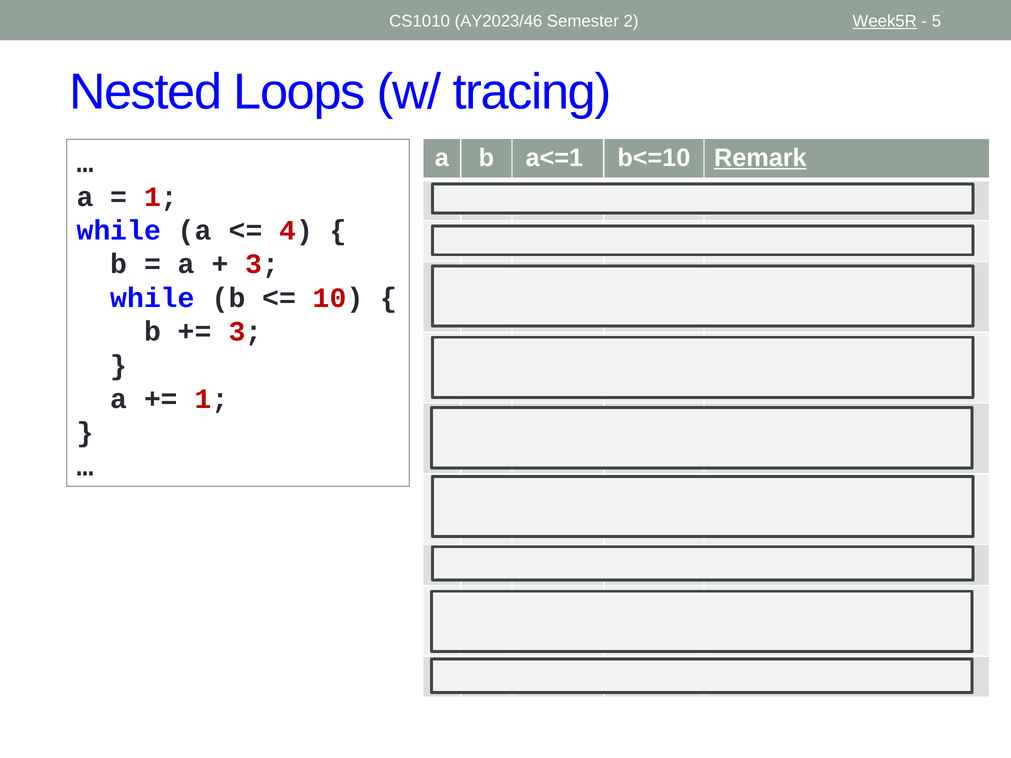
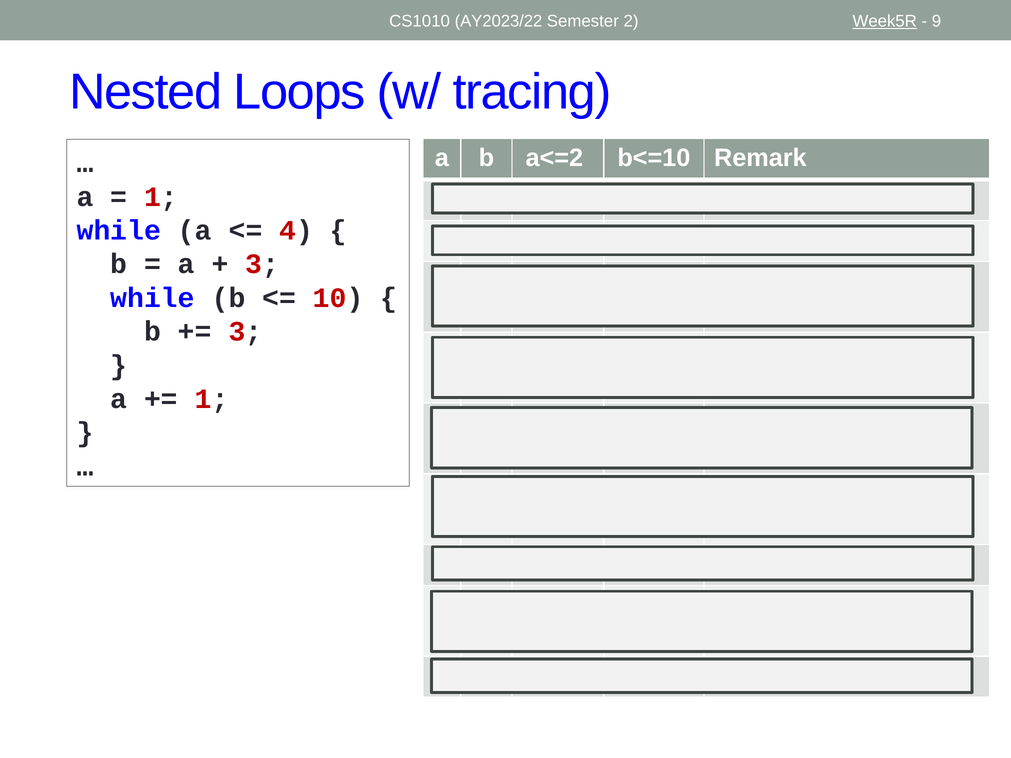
AY2023/46: AY2023/46 -> AY2023/22 (499, 21)
5: 5 -> 9 (937, 21)
a<=1: a<=1 -> a<=2 (554, 158)
Remark underline: present -> none (760, 158)
